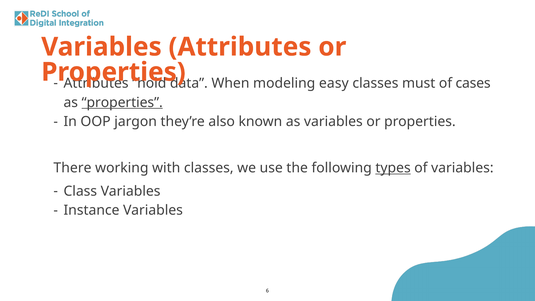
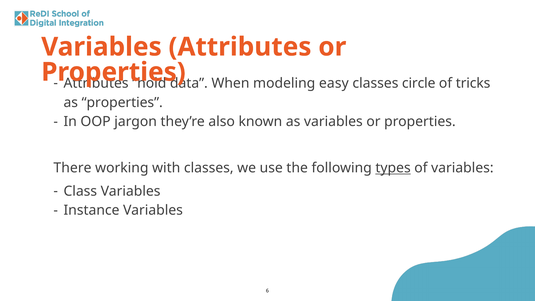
must: must -> circle (419, 83)
cases: cases -> tricks (473, 83)
properties underline: present -> none (122, 102)
